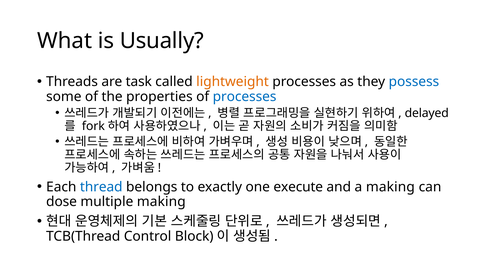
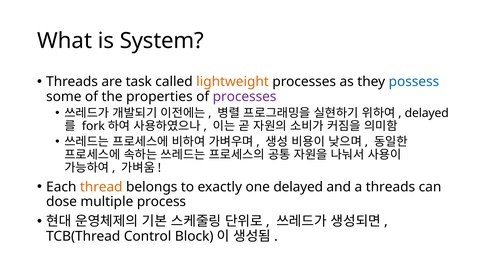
Usually: Usually -> System (162, 41)
processes colour: blue -> purple (245, 97)
thread colour: blue -> orange (101, 187)
one execute: execute -> delayed (298, 187)
a making: making -> threads (390, 187)
multiple making: making -> process (161, 202)
